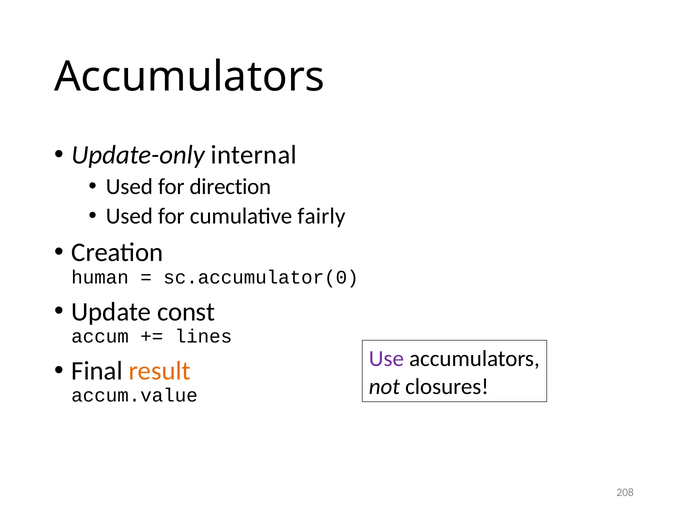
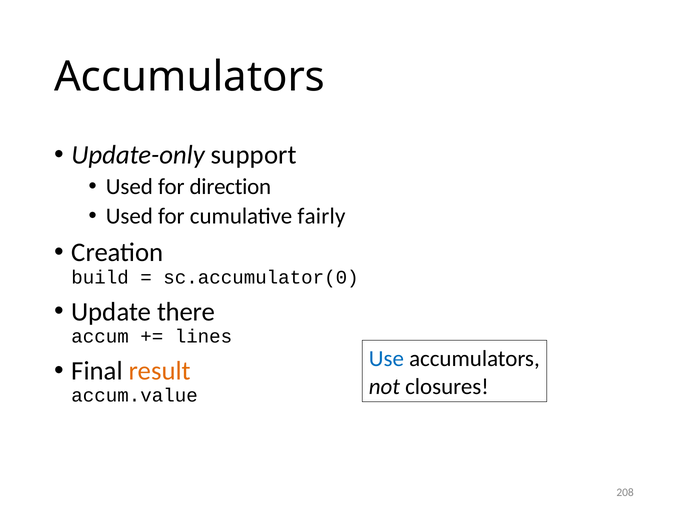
internal: internal -> support (254, 155)
human: human -> build (100, 277)
const: const -> there (186, 312)
Use colour: purple -> blue (386, 359)
